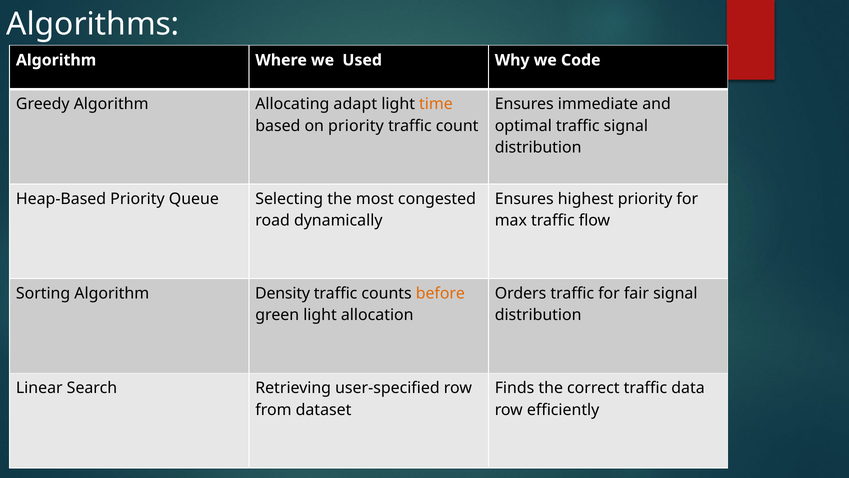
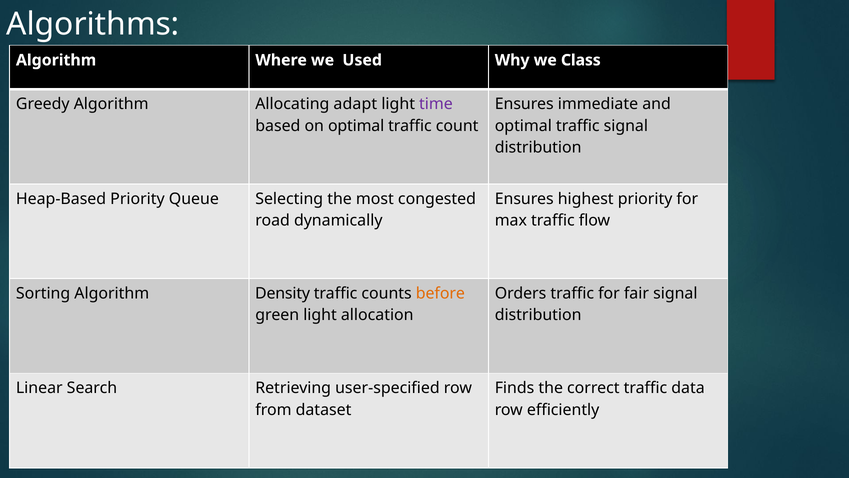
Code: Code -> Class (581, 60)
time colour: orange -> purple (436, 104)
on priority: priority -> optimal (356, 126)
